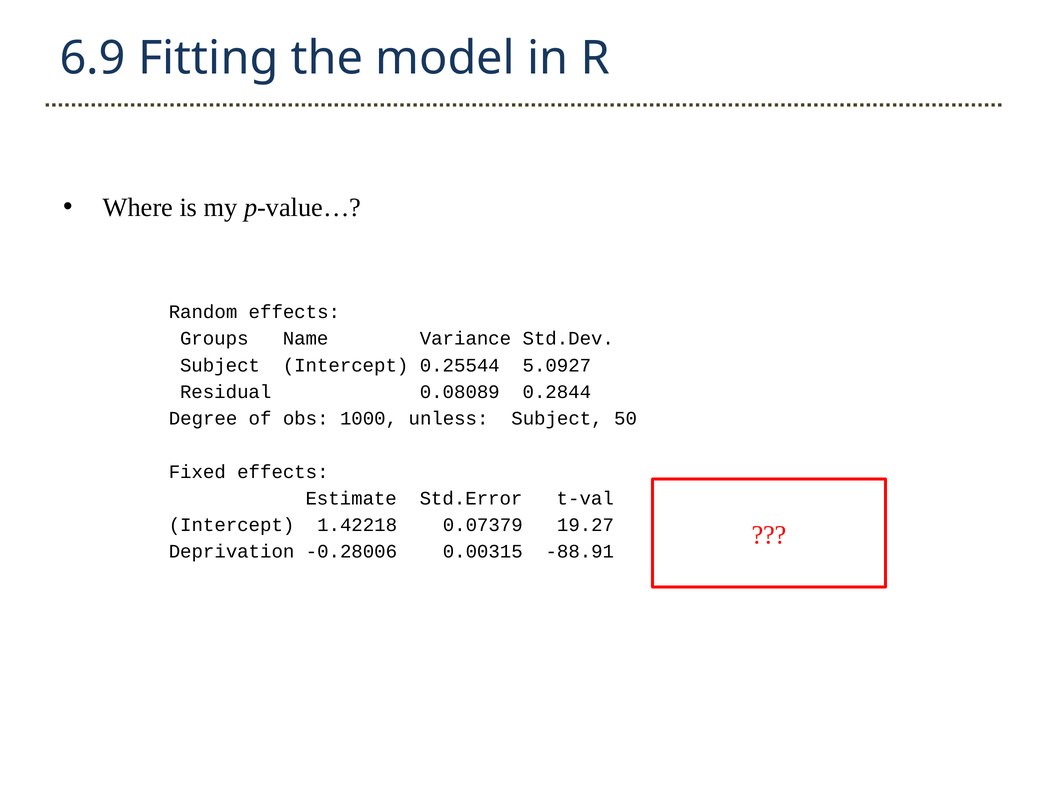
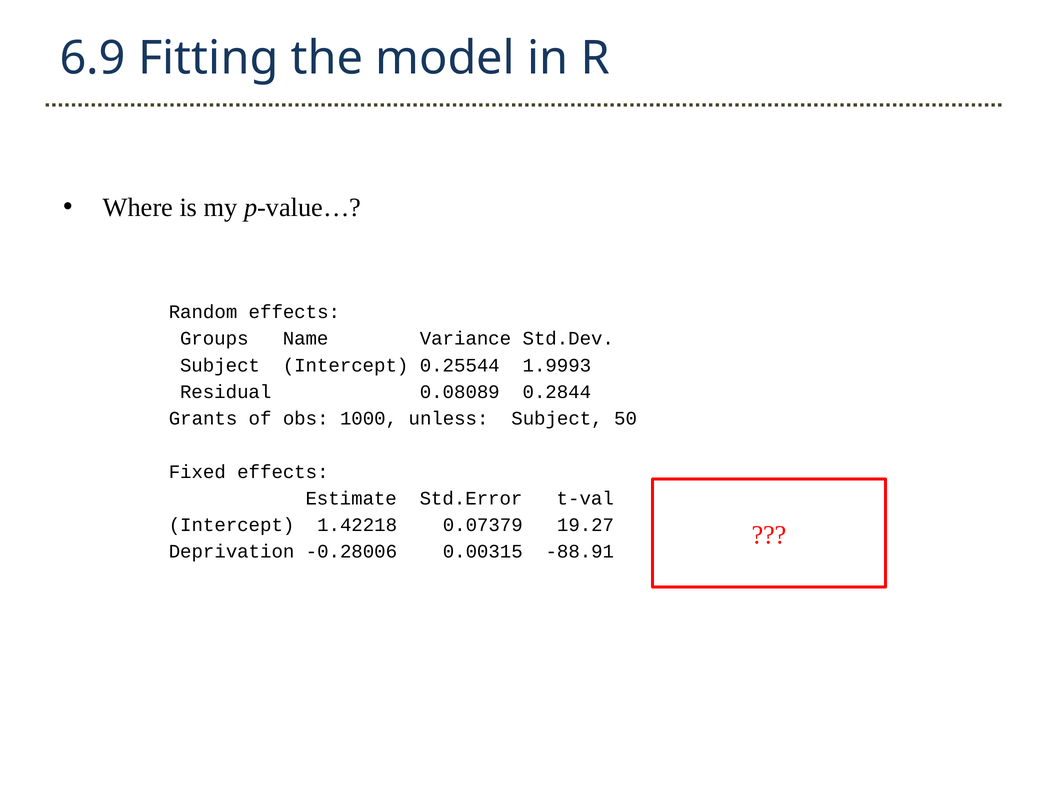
5.0927: 5.0927 -> 1.9993 (557, 365)
Degree: Degree -> Grants (203, 419)
